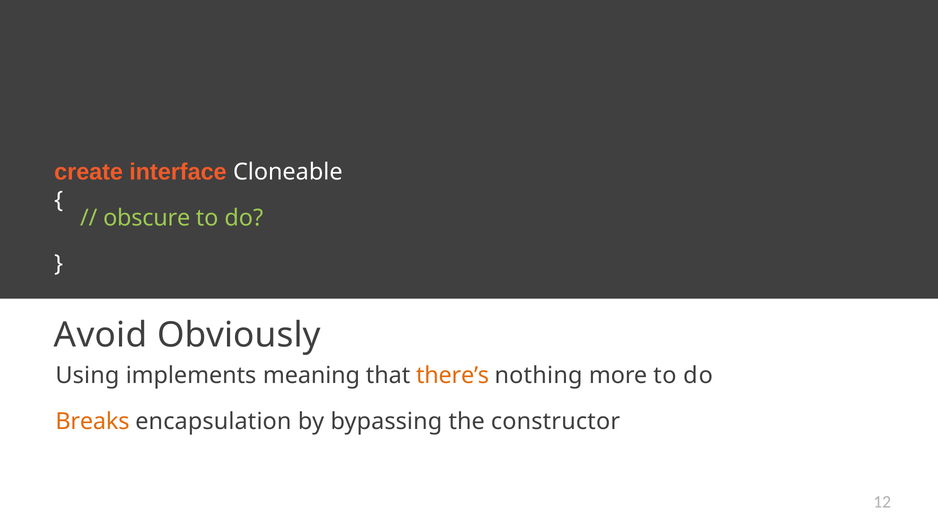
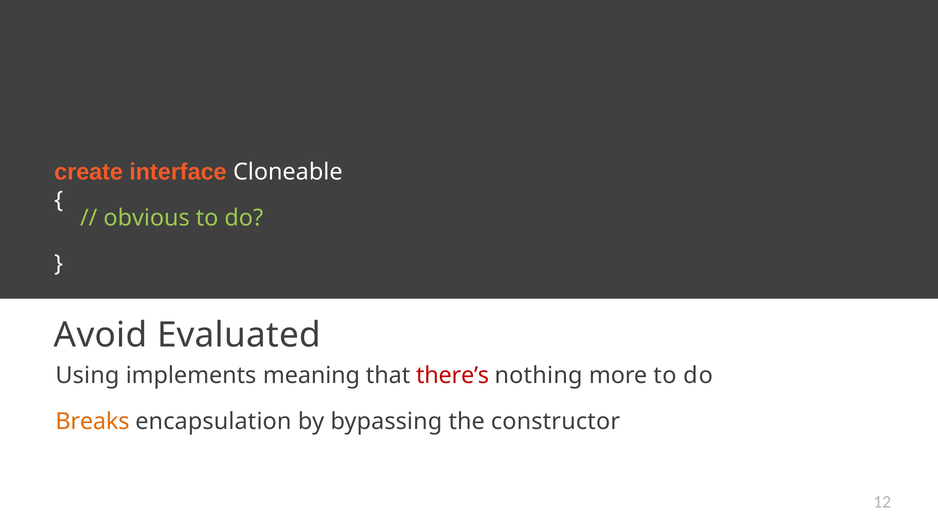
obscure: obscure -> obvious (147, 218)
Obviously: Obviously -> Evaluated (239, 335)
there’s colour: orange -> red (453, 376)
